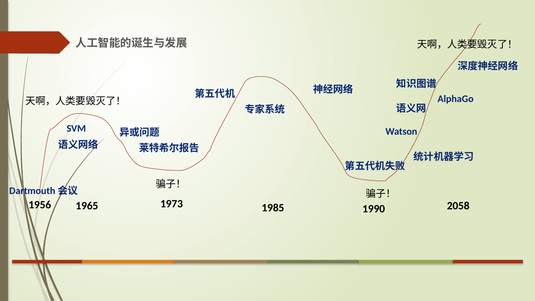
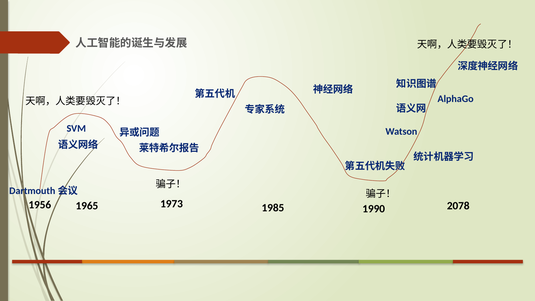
2058: 2058 -> 2078 (458, 206)
